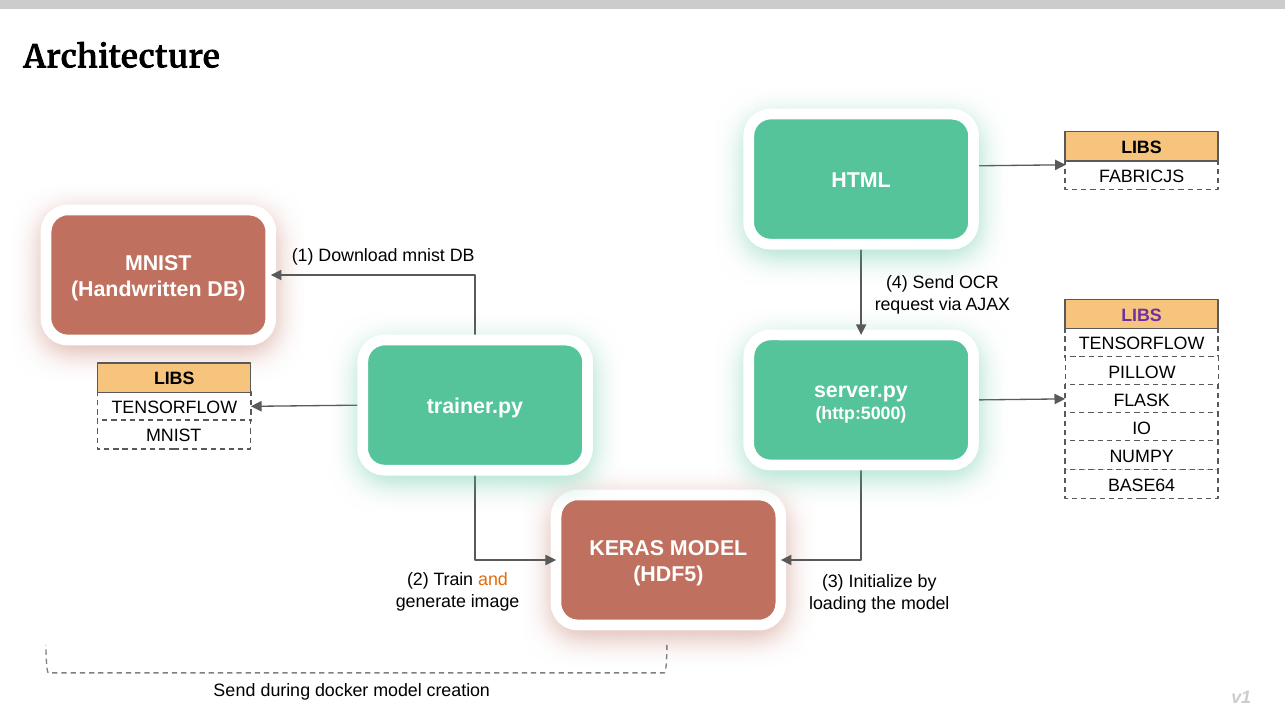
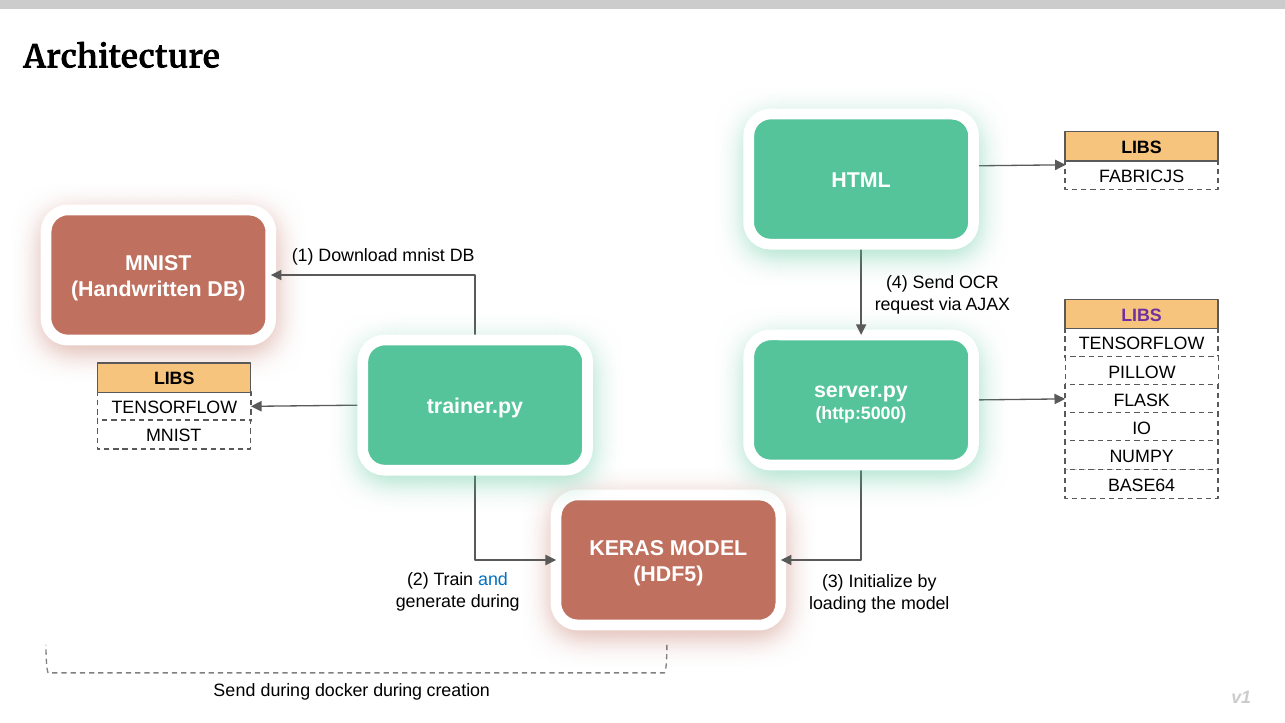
and colour: orange -> blue (493, 580)
generate image: image -> during (495, 601)
docker model: model -> during (398, 691)
